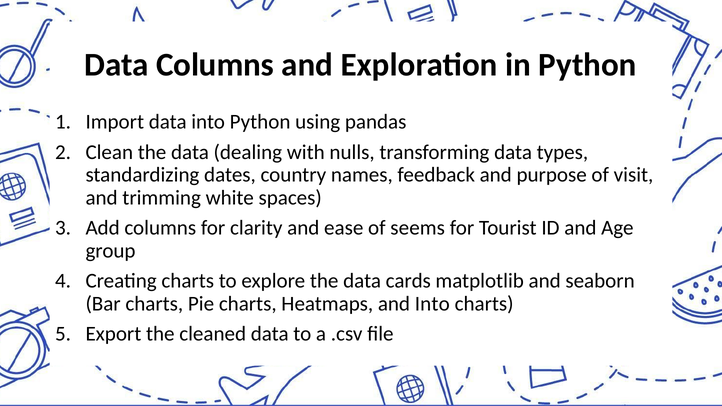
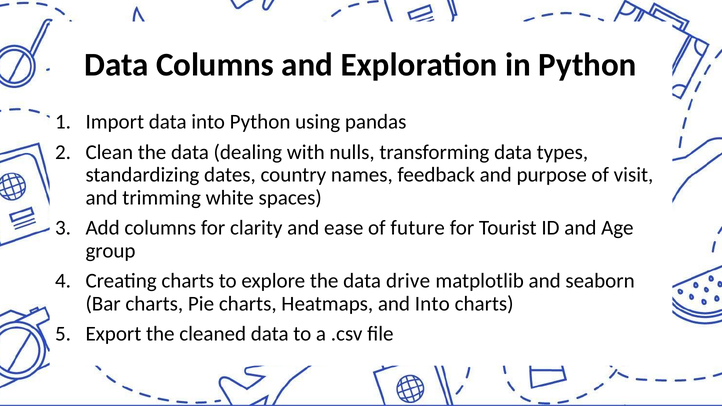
seems: seems -> future (418, 228)
cards: cards -> drive (408, 281)
